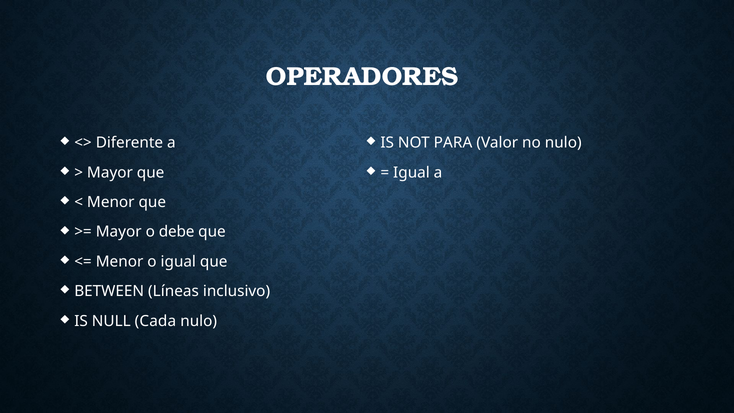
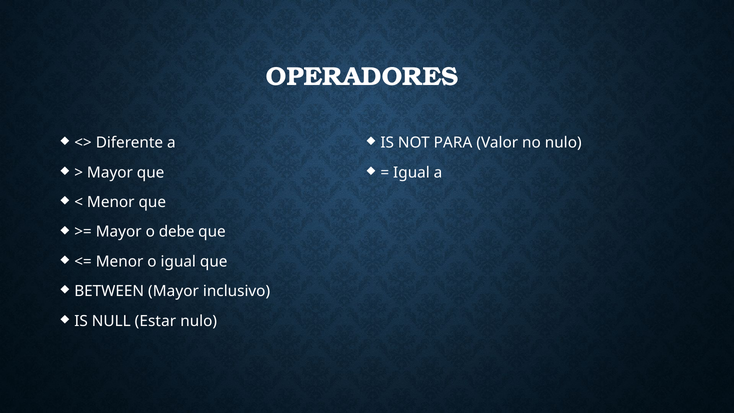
BETWEEN Líneas: Líneas -> Mayor (174, 291)
Cada: Cada -> Estar (155, 321)
